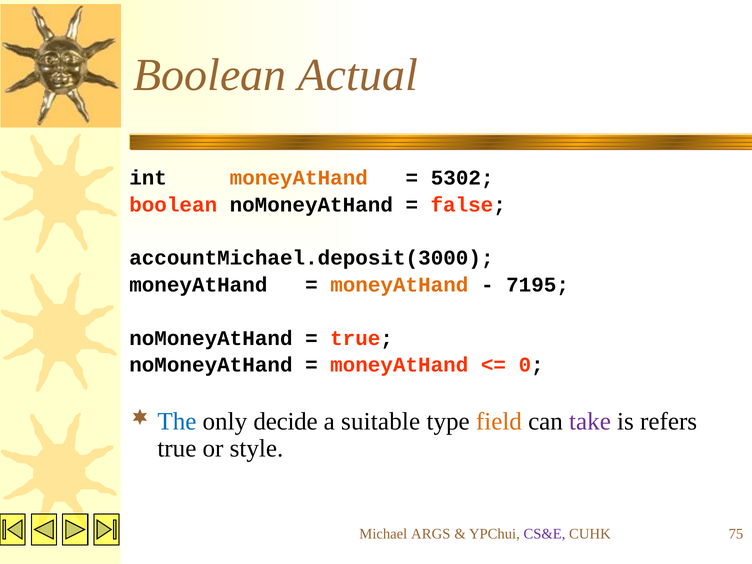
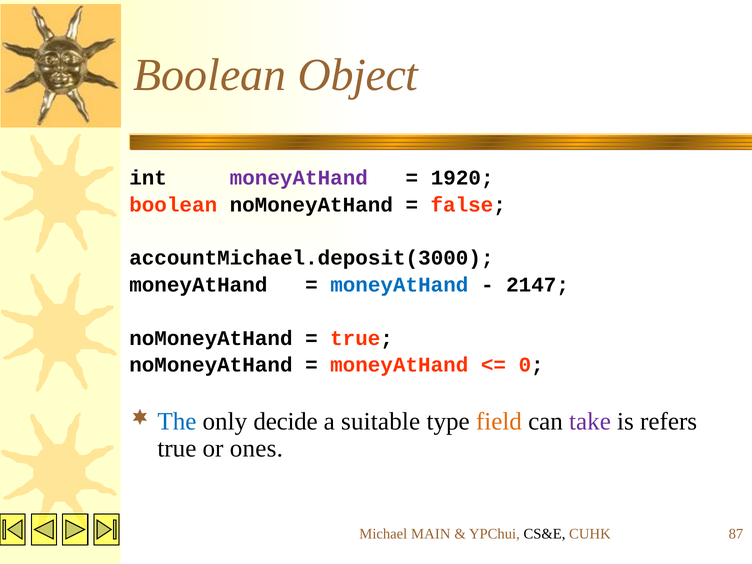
Actual: Actual -> Object (358, 75)
moneyAtHand colour: orange -> purple (299, 178)
5302: 5302 -> 1920 (462, 178)
moneyAtHand colour: orange -> blue (399, 285)
7195: 7195 -> 2147 (538, 285)
style: style -> ones (256, 449)
ARGS: ARGS -> MAIN (431, 534)
CS&E colour: purple -> black (544, 534)
75: 75 -> 87 (736, 534)
